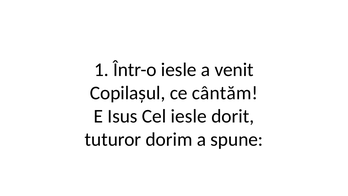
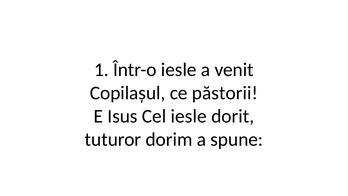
cântăm: cântăm -> păstorii (225, 93)
